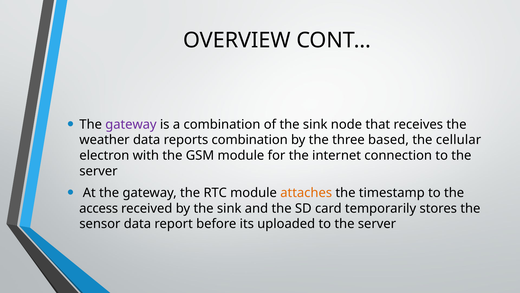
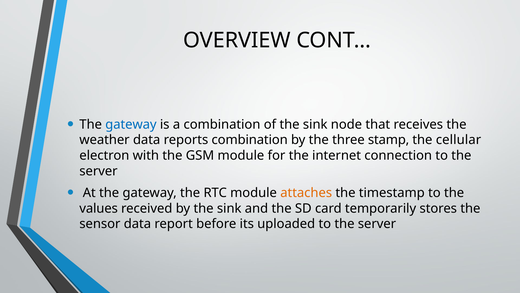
gateway colour: purple -> blue (131, 124)
based: based -> stamp (389, 140)
access: access -> values (99, 208)
